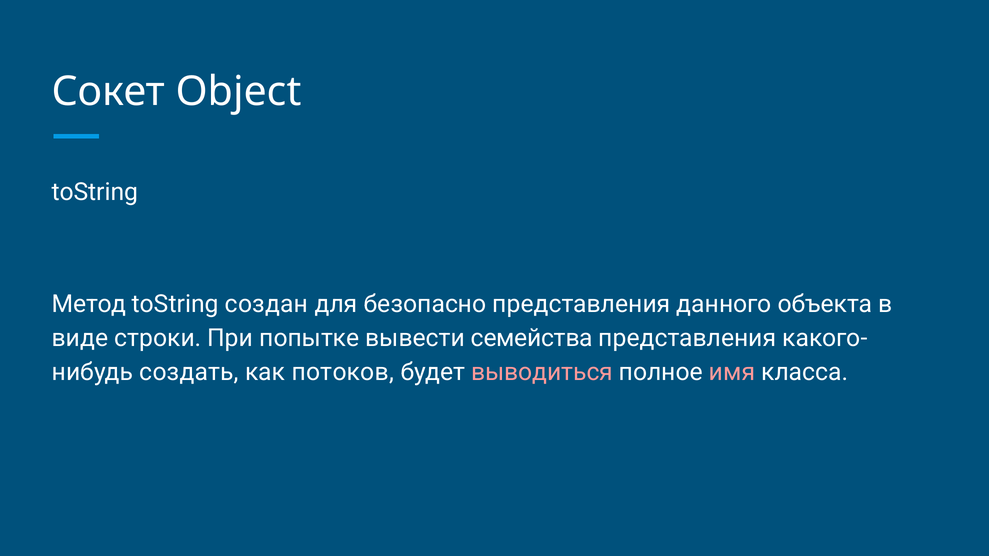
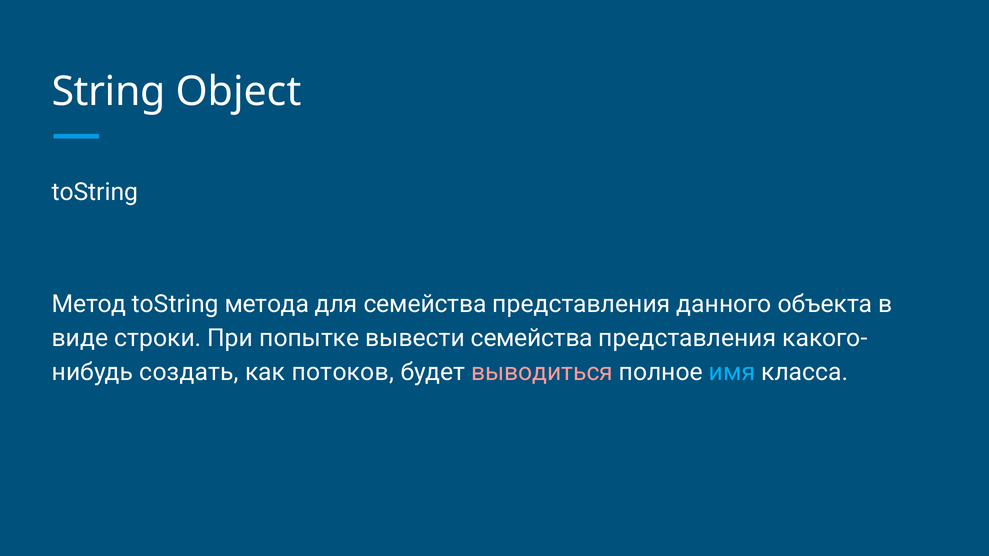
Сокет: Сокет -> String (109, 92)
создан: создан -> метода (267, 304)
для безопасно: безопасно -> семейства (425, 304)
имя colour: pink -> light blue (732, 372)
